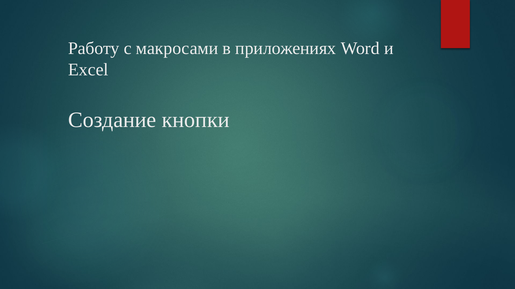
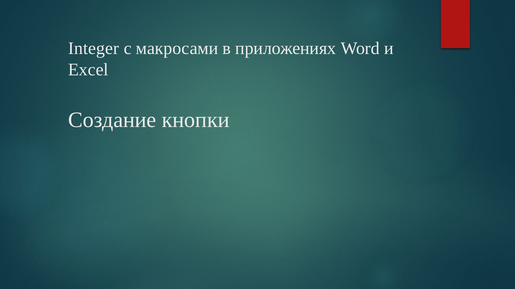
Работу: Работу -> Integer (94, 48)
